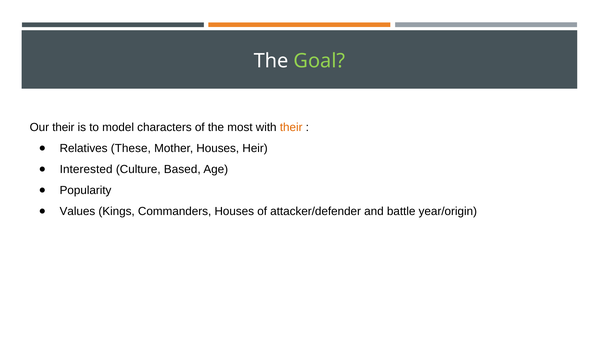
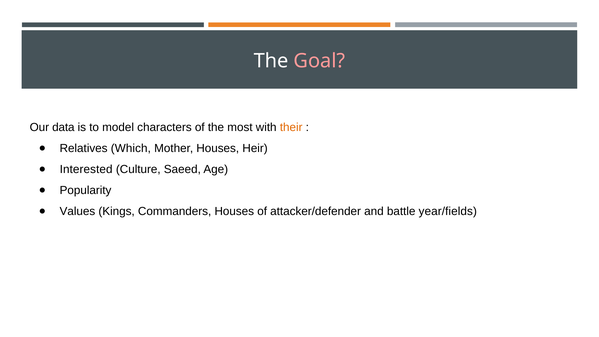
Goal colour: light green -> pink (319, 61)
Our their: their -> data (63, 127)
These: These -> Which (131, 148)
Based: Based -> Saeed (182, 169)
year/origin: year/origin -> year/fields (448, 211)
